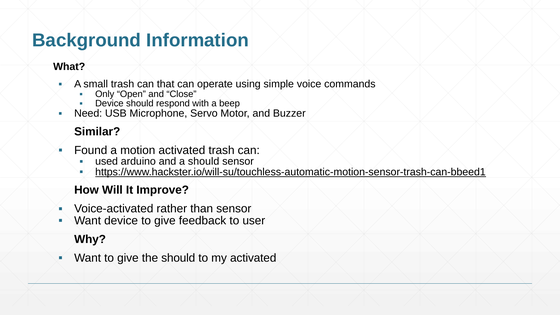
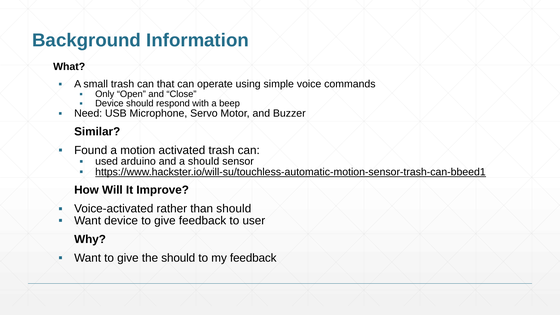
than sensor: sensor -> should (234, 209)
my activated: activated -> feedback (253, 258)
